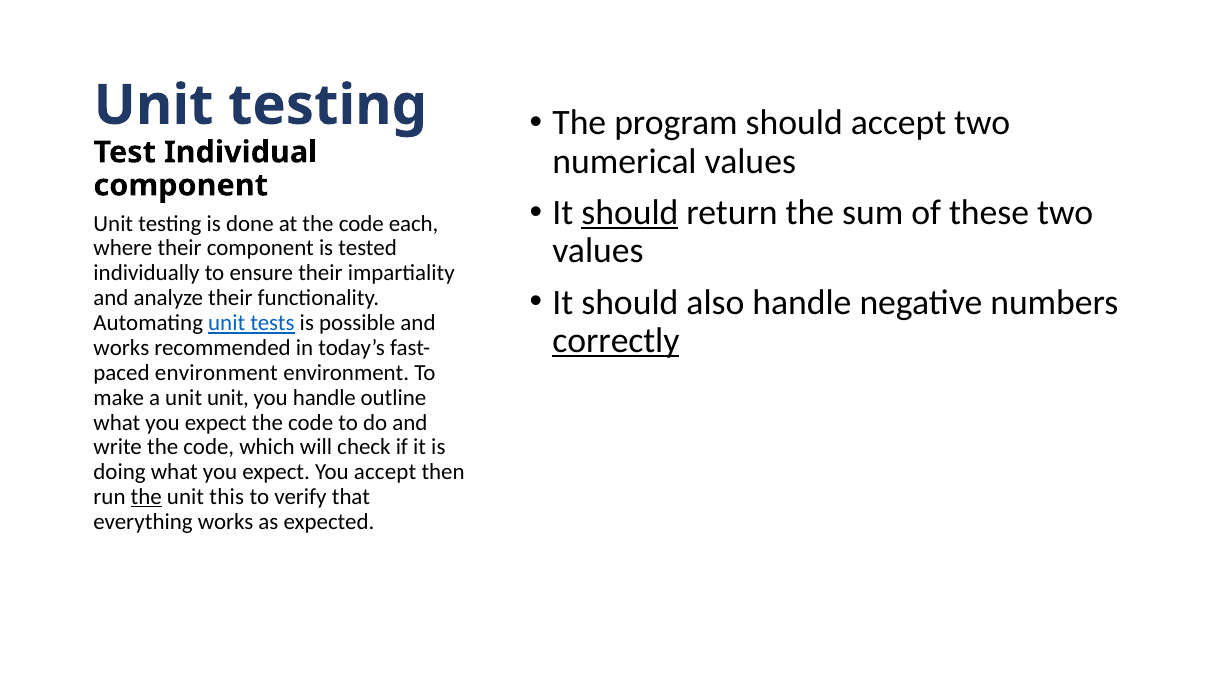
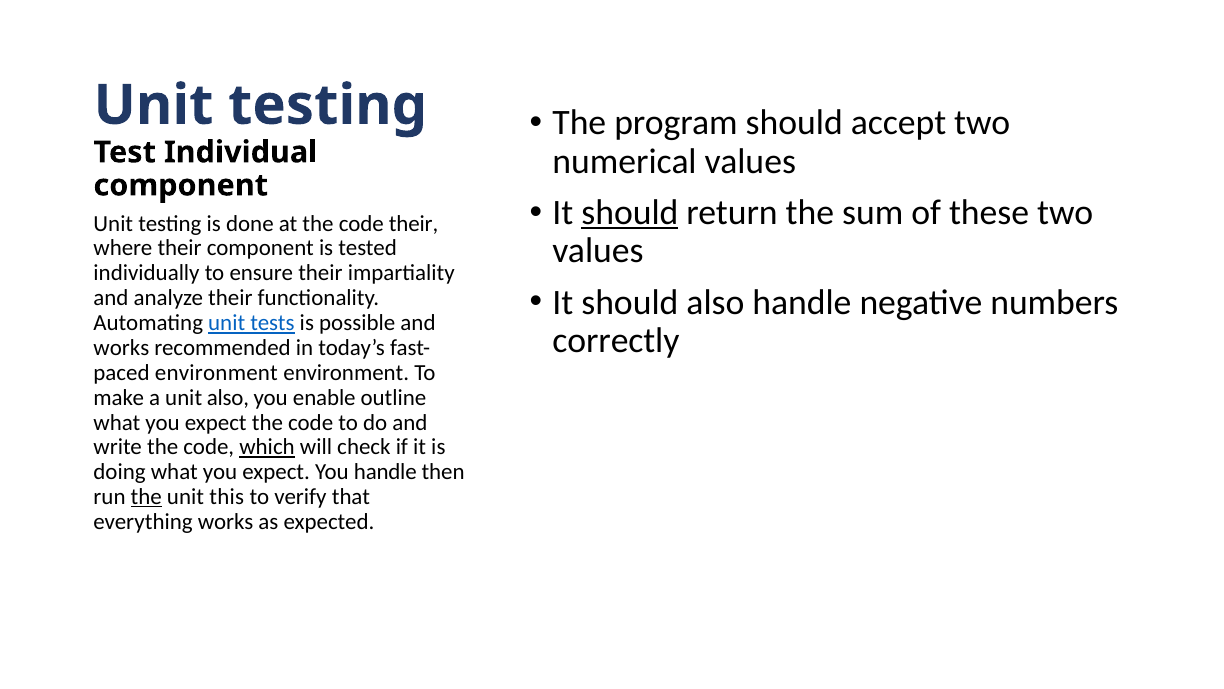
code each: each -> their (414, 223)
correctly underline: present -> none (616, 341)
unit unit: unit -> also (228, 397)
you handle: handle -> enable (324, 397)
which underline: none -> present (267, 447)
You accept: accept -> handle (385, 472)
